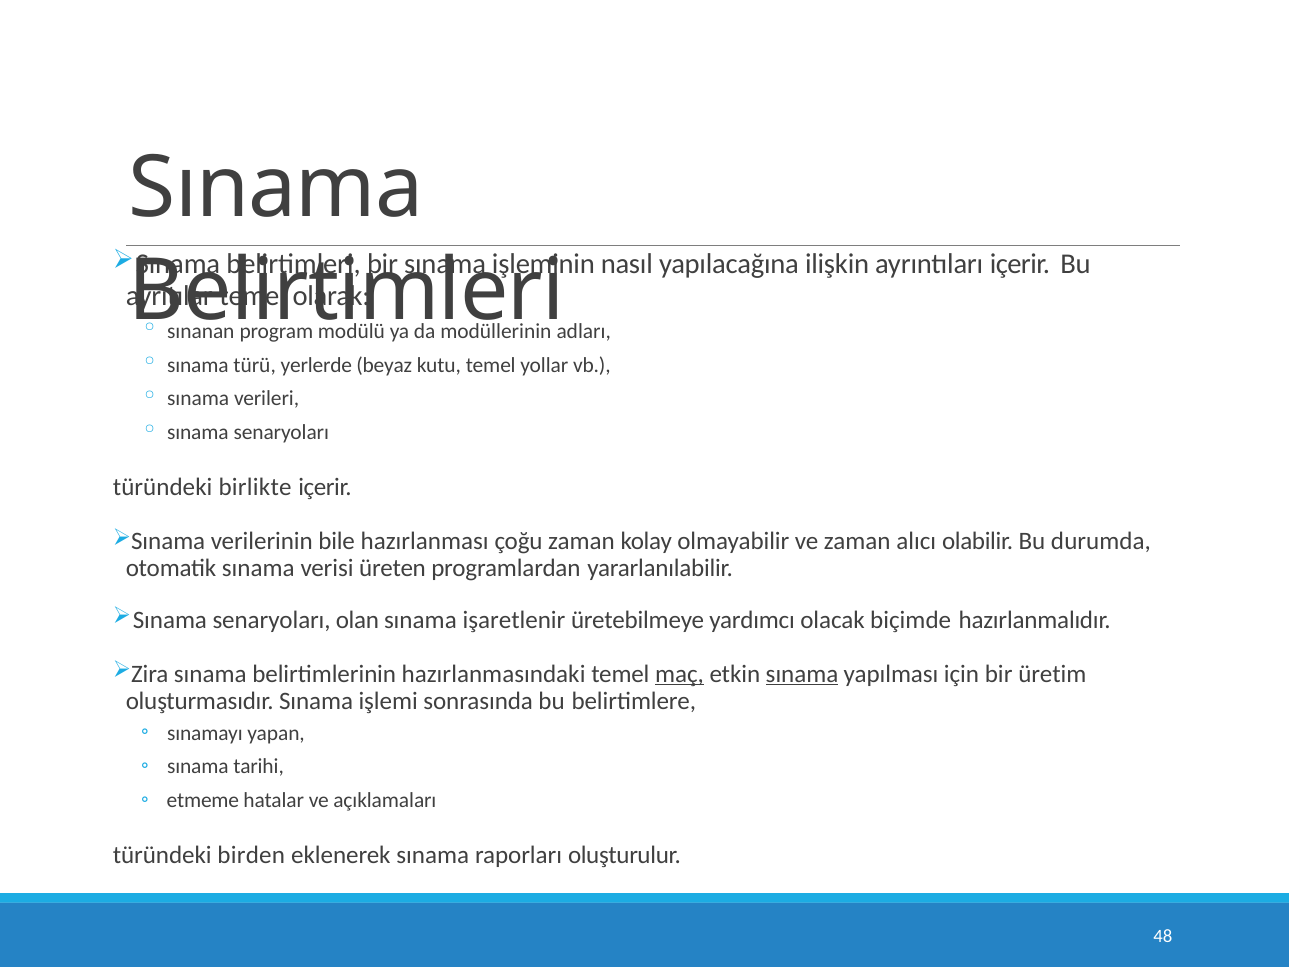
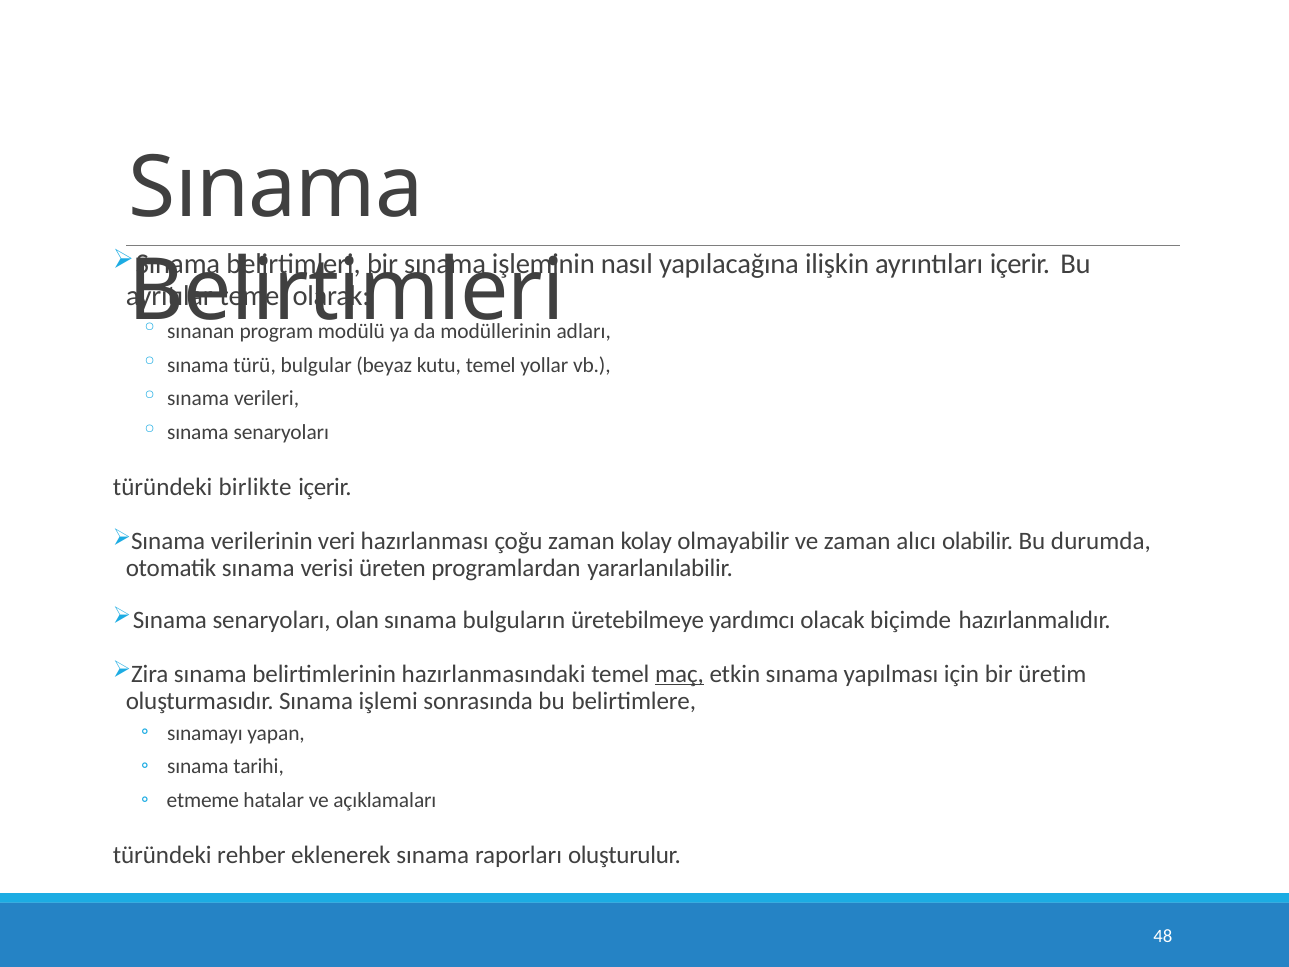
yerlerde: yerlerde -> bulgular (316, 365)
bile: bile -> veri (337, 541)
işaretlenir: işaretlenir -> bulguların (514, 620)
sınama underline: present -> none (802, 674)
birden: birden -> rehber (251, 855)
